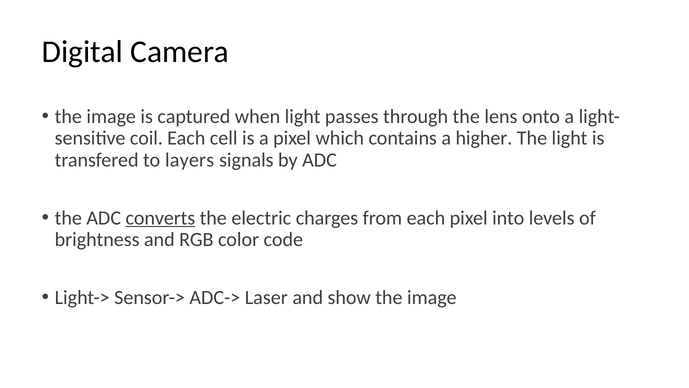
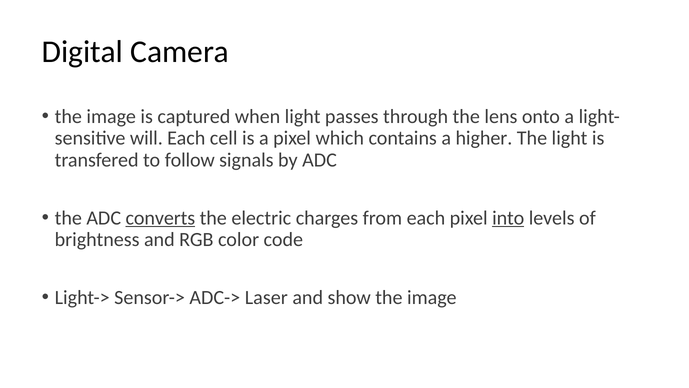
coil: coil -> will (146, 138)
layers: layers -> follow (190, 160)
into underline: none -> present (508, 218)
